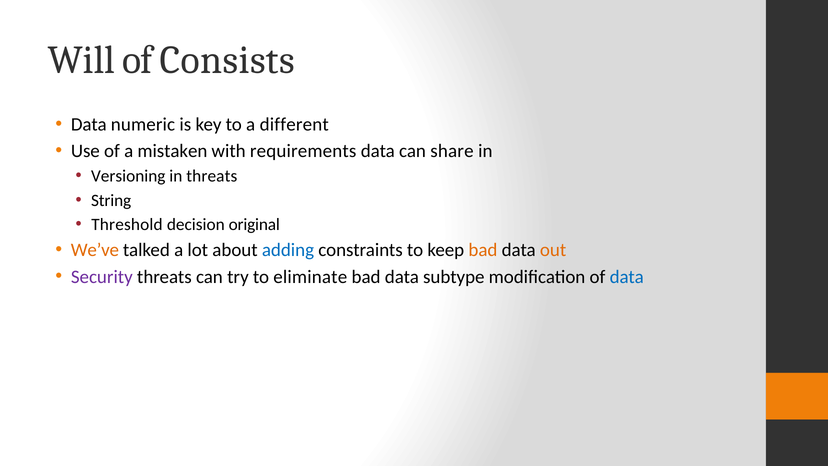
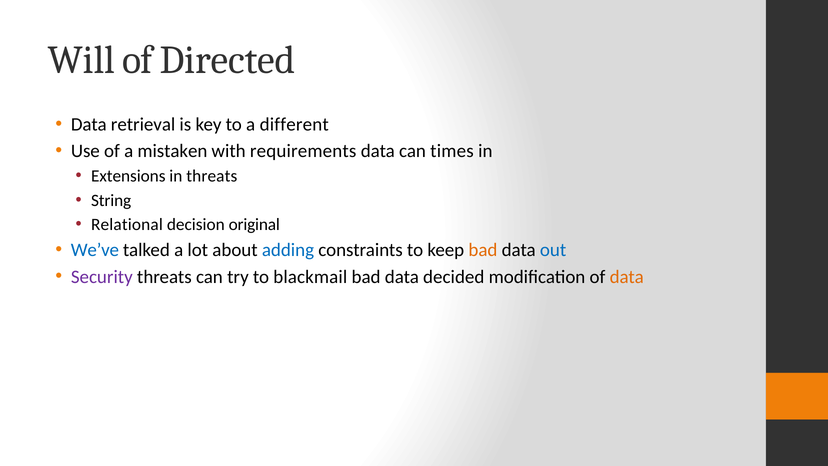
Consists: Consists -> Directed (228, 60)
numeric: numeric -> retrieval (143, 124)
share: share -> times (452, 151)
Versioning: Versioning -> Extensions (128, 176)
Threshold: Threshold -> Relational (127, 224)
We’ve colour: orange -> blue (95, 250)
out colour: orange -> blue (553, 250)
eliminate: eliminate -> blackmail (310, 277)
subtype: subtype -> decided (454, 277)
data colour: blue -> orange (627, 277)
